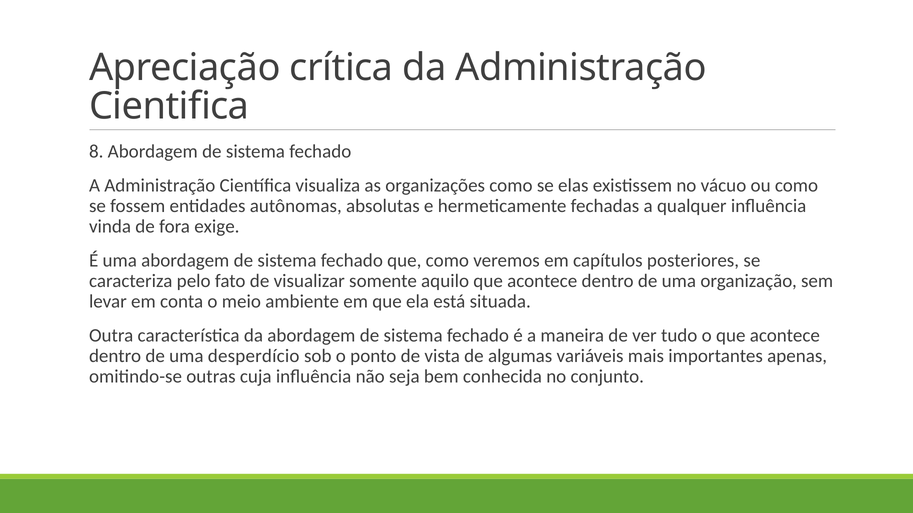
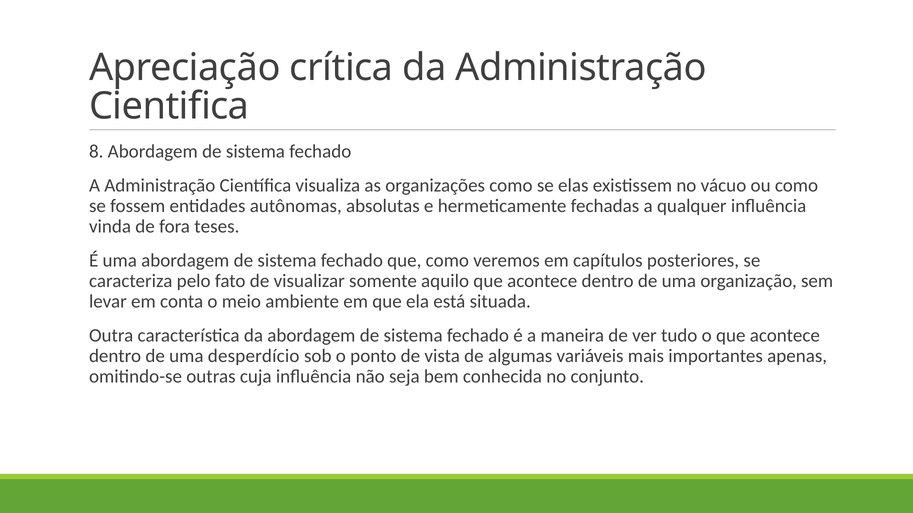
exige: exige -> teses (217, 227)
